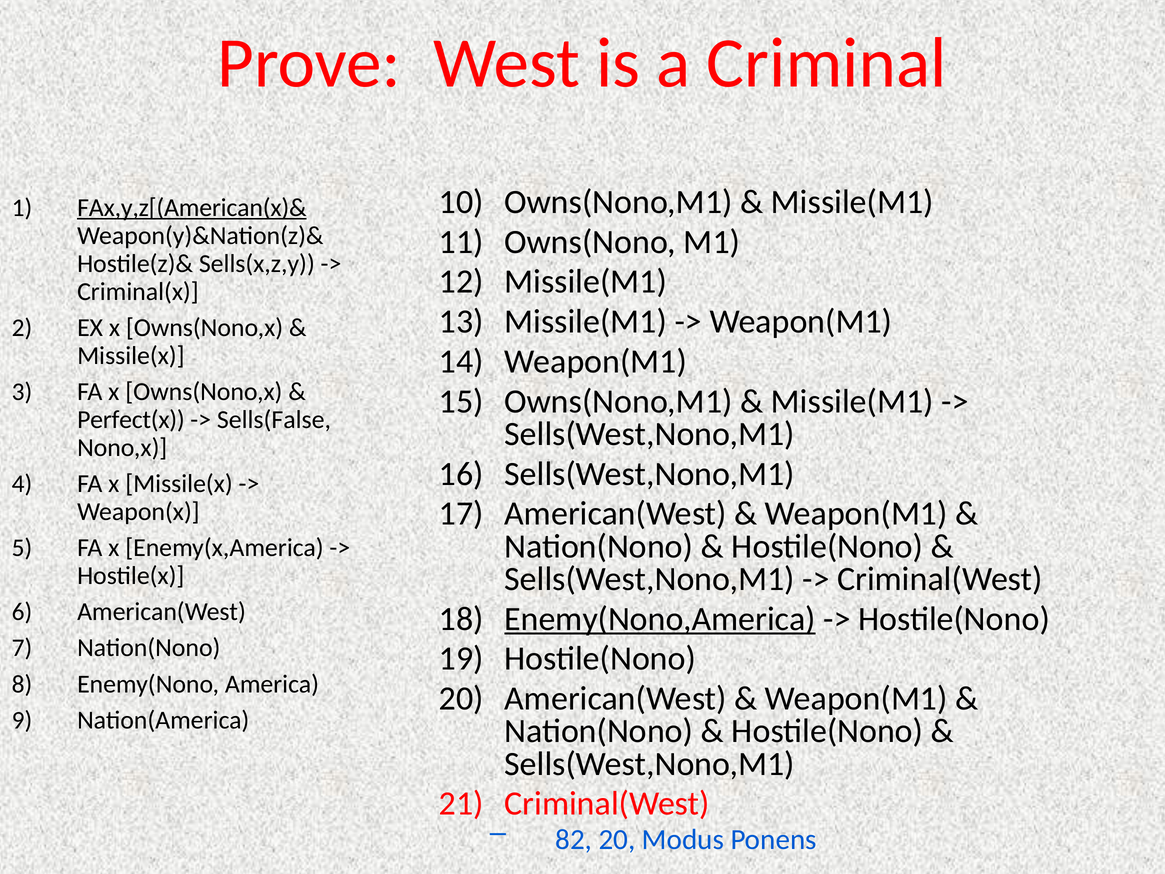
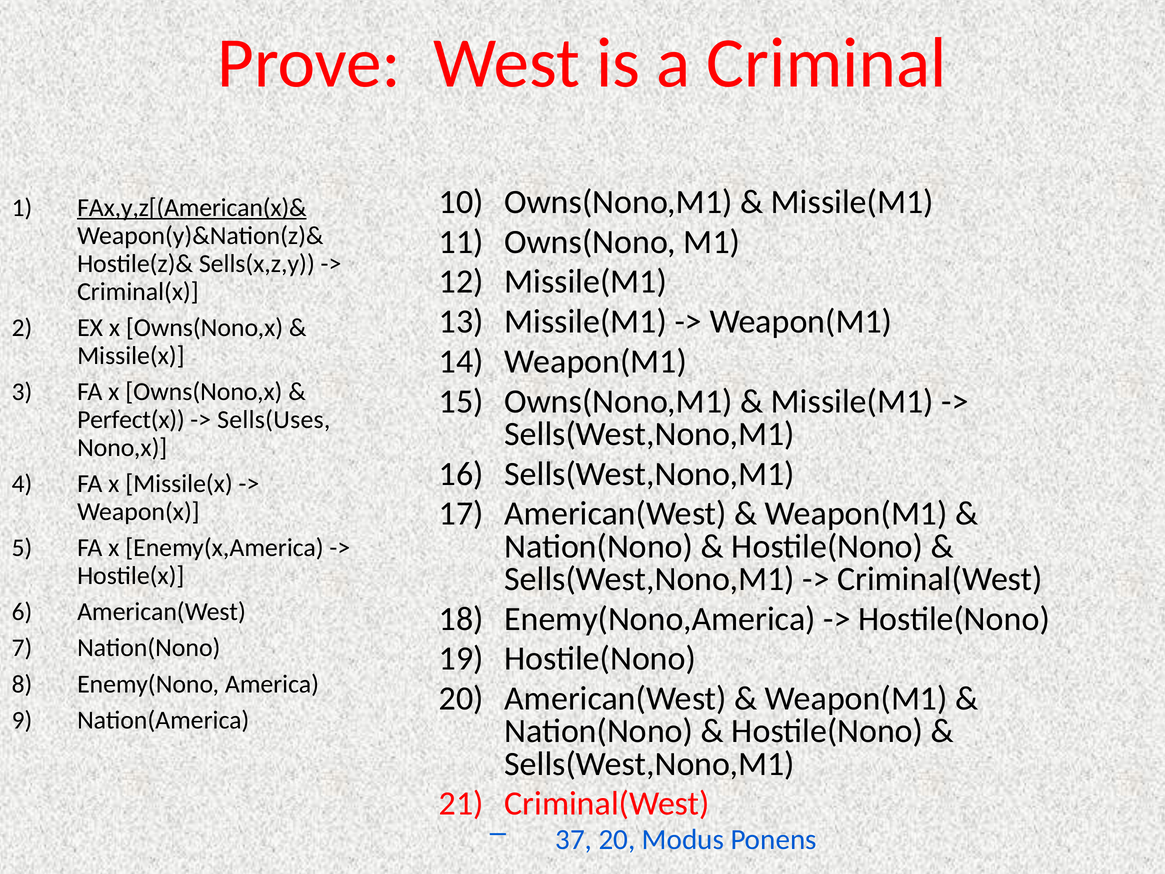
Sells(False: Sells(False -> Sells(Uses (274, 419)
Enemy(Nono,America underline: present -> none (660, 619)
82: 82 -> 37 (574, 839)
